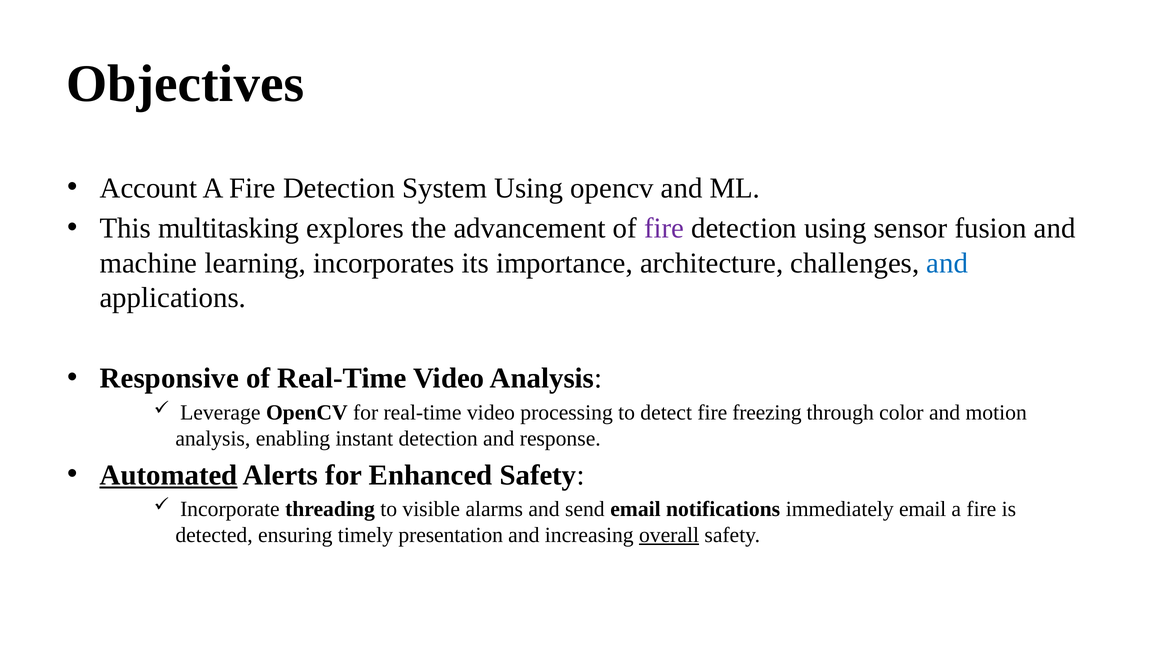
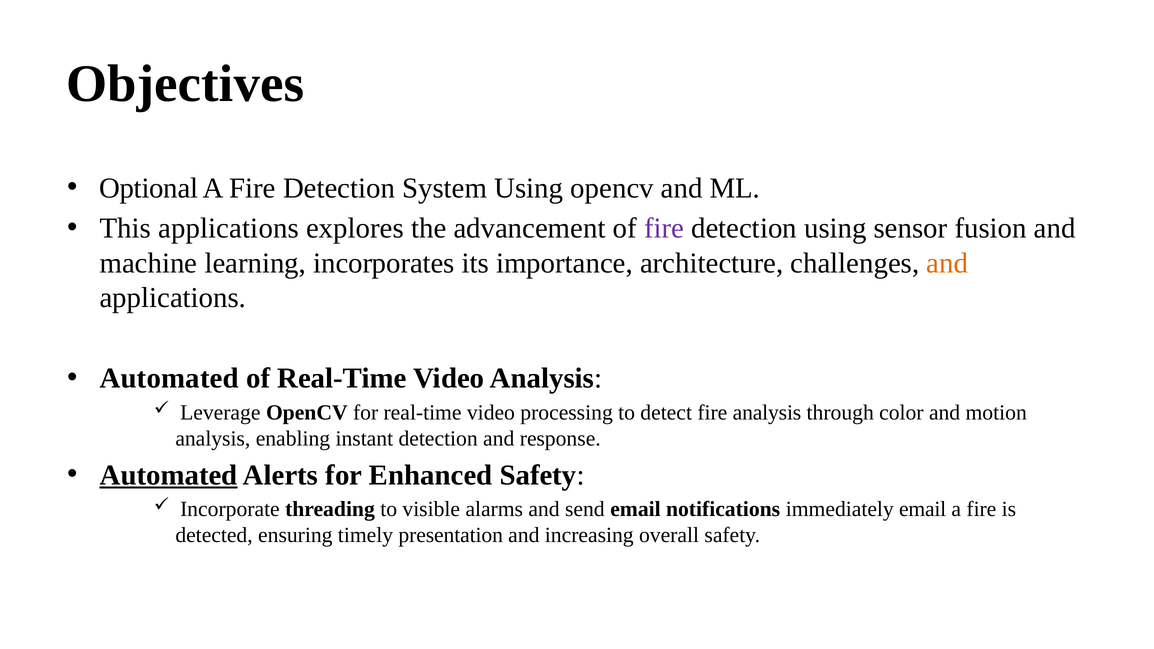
Account: Account -> Optional (149, 188)
This multitasking: multitasking -> applications (229, 228)
and colour: blue -> orange (947, 263)
Responsive: Responsive -> Automated (169, 378)
fire freezing: freezing -> analysis (767, 413)
overall underline: present -> none (669, 535)
